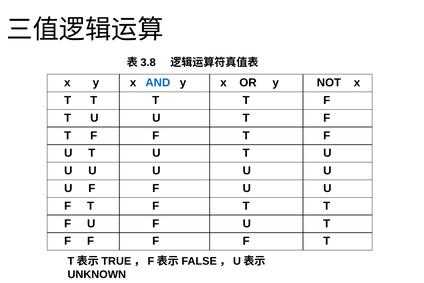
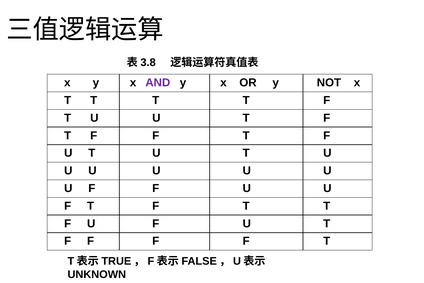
AND colour: blue -> purple (158, 83)
